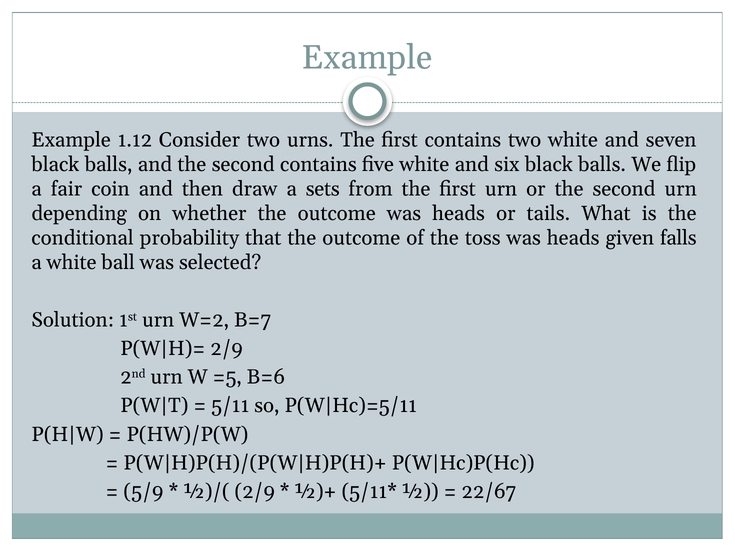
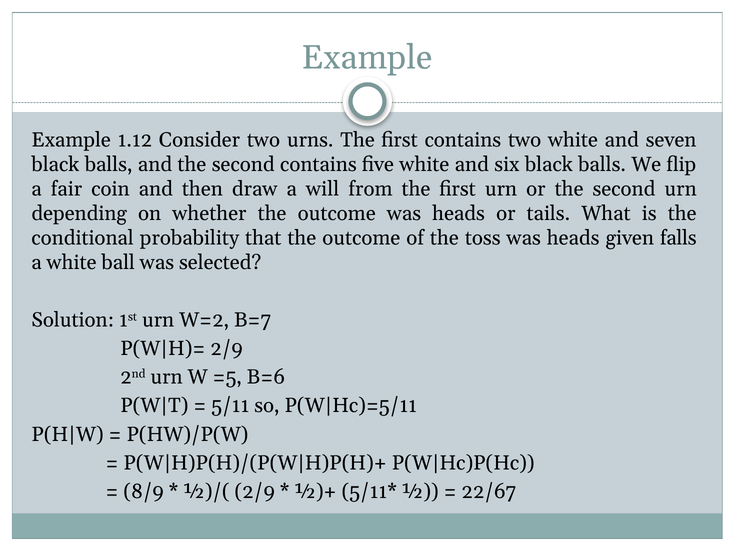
sets: sets -> will (323, 189)
5/9: 5/9 -> 8/9 (144, 492)
